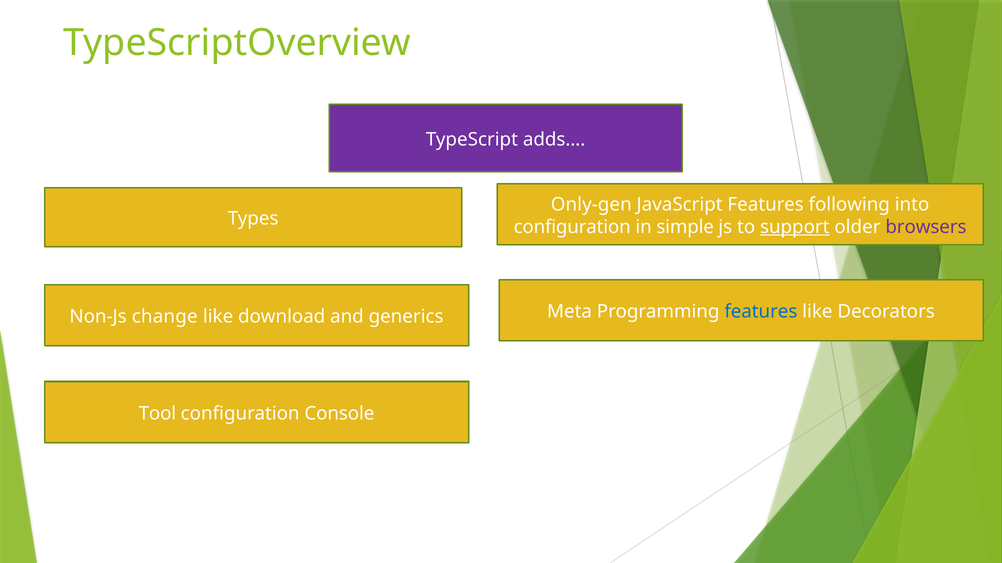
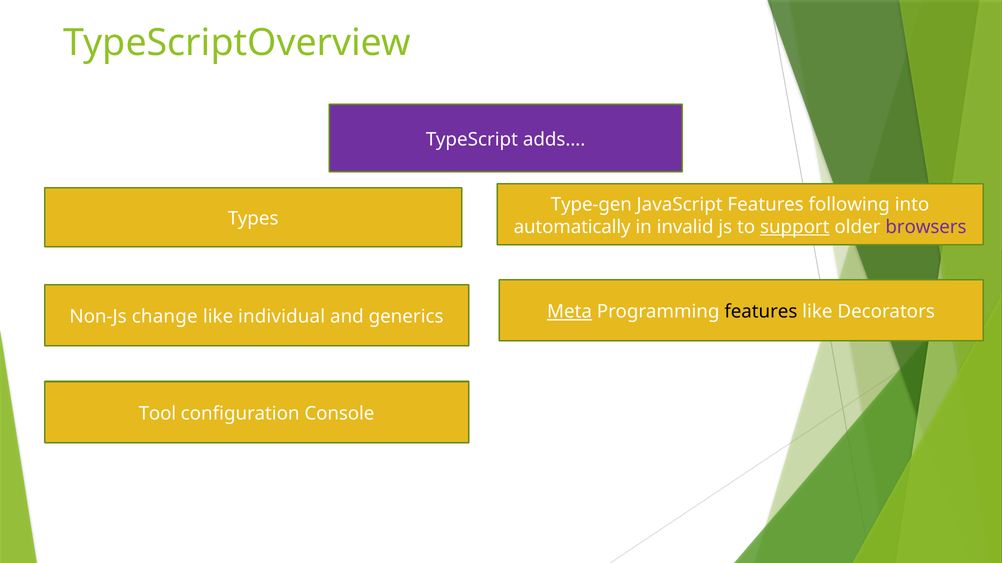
Only-gen: Only-gen -> Type-gen (591, 205)
configuration: configuration -> automatically (572, 227)
simple: simple -> invalid (685, 227)
download: download -> individual (282, 317)
Meta underline: none -> present (570, 312)
features colour: blue -> black (761, 312)
